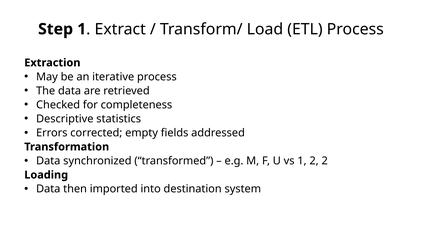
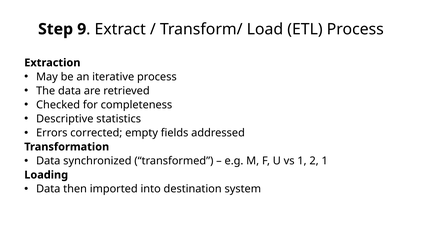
Step 1: 1 -> 9 (82, 29)
2 2: 2 -> 1 (325, 161)
